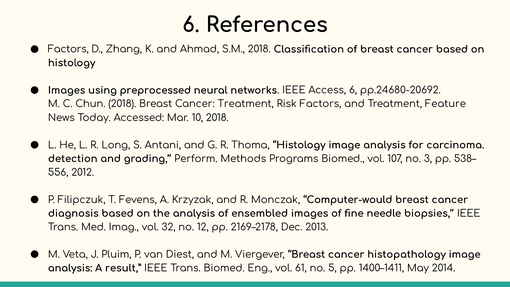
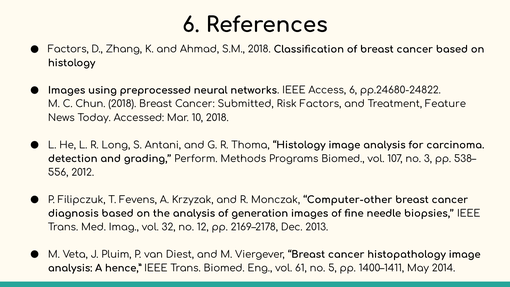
pp.24680-20692: pp.24680-20692 -> pp.24680-24822 (400, 90)
Cancer Treatment: Treatment -> Submitted (246, 104)
Computer-would: Computer-would -> Computer-other (348, 200)
ensembled: ensembled -> generation (260, 213)
result: result -> hence (123, 268)
